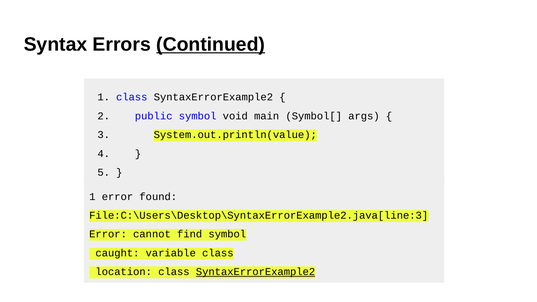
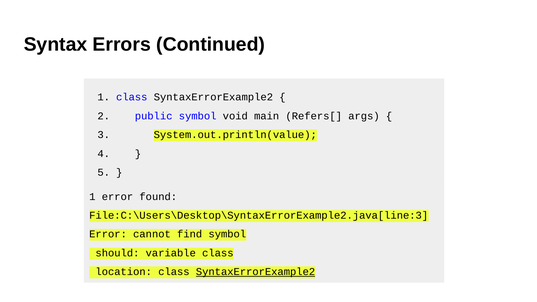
Continued underline: present -> none (211, 44)
Symbol[: Symbol[ -> Refers[ (314, 116)
caught: caught -> should (117, 253)
